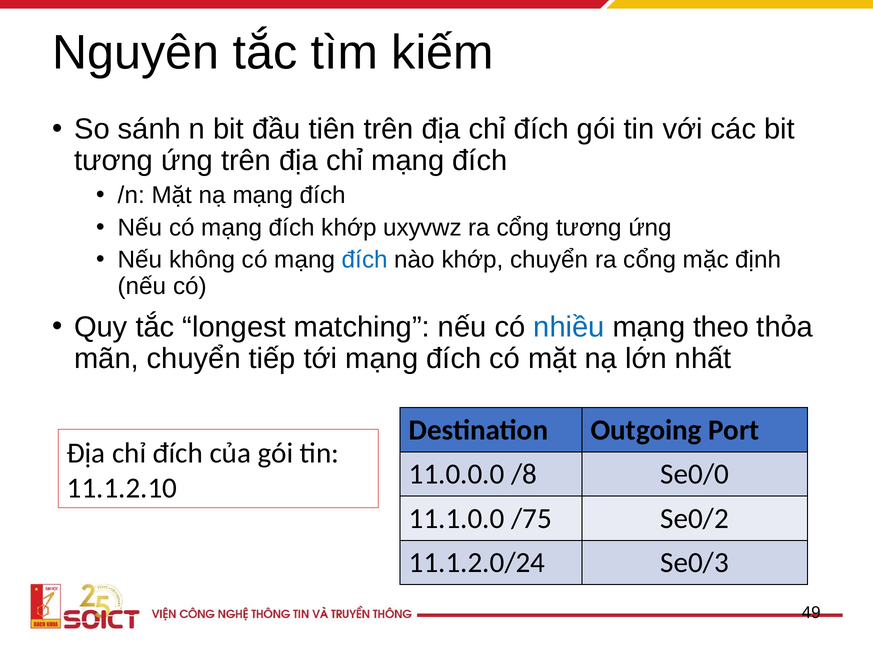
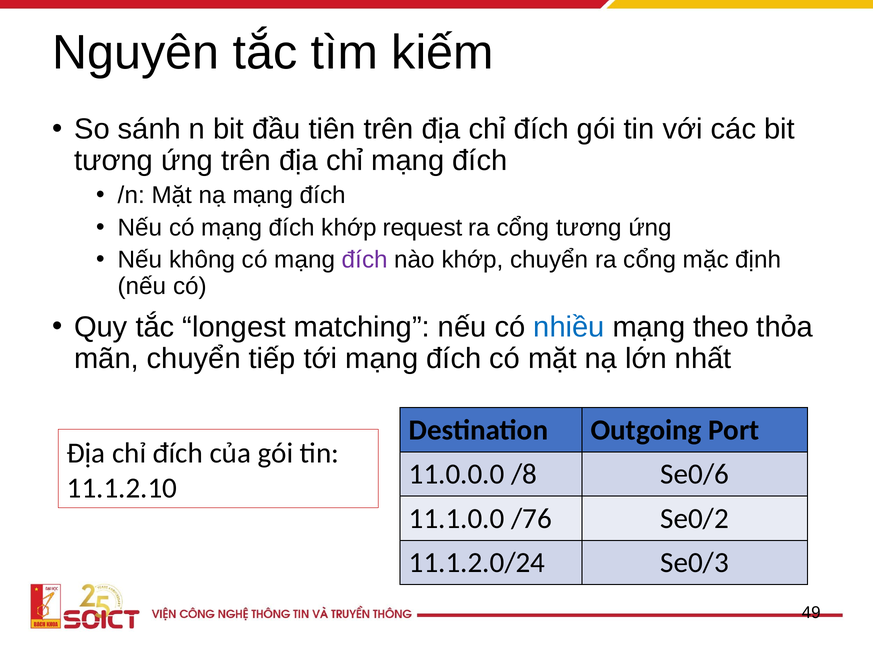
uxyvwz: uxyvwz -> request (423, 228)
đích colour: blue -> purple (365, 260)
Se0/0: Se0/0 -> Se0/6 (695, 474)
/75: /75 -> /76 (531, 518)
